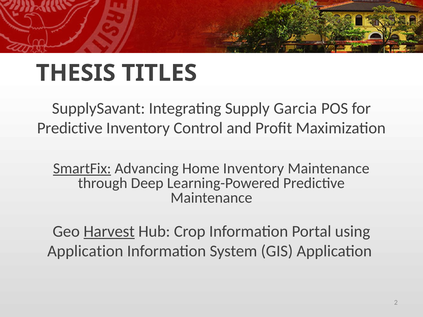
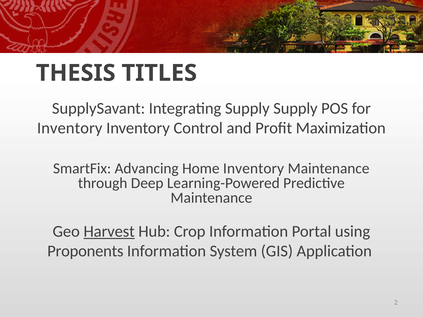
Supply Garcia: Garcia -> Supply (295, 108)
Predictive: Predictive -> Inventory (70, 128)
SmartFix underline: present -> none (82, 169)
Application: Application -> Proponents (85, 251)
